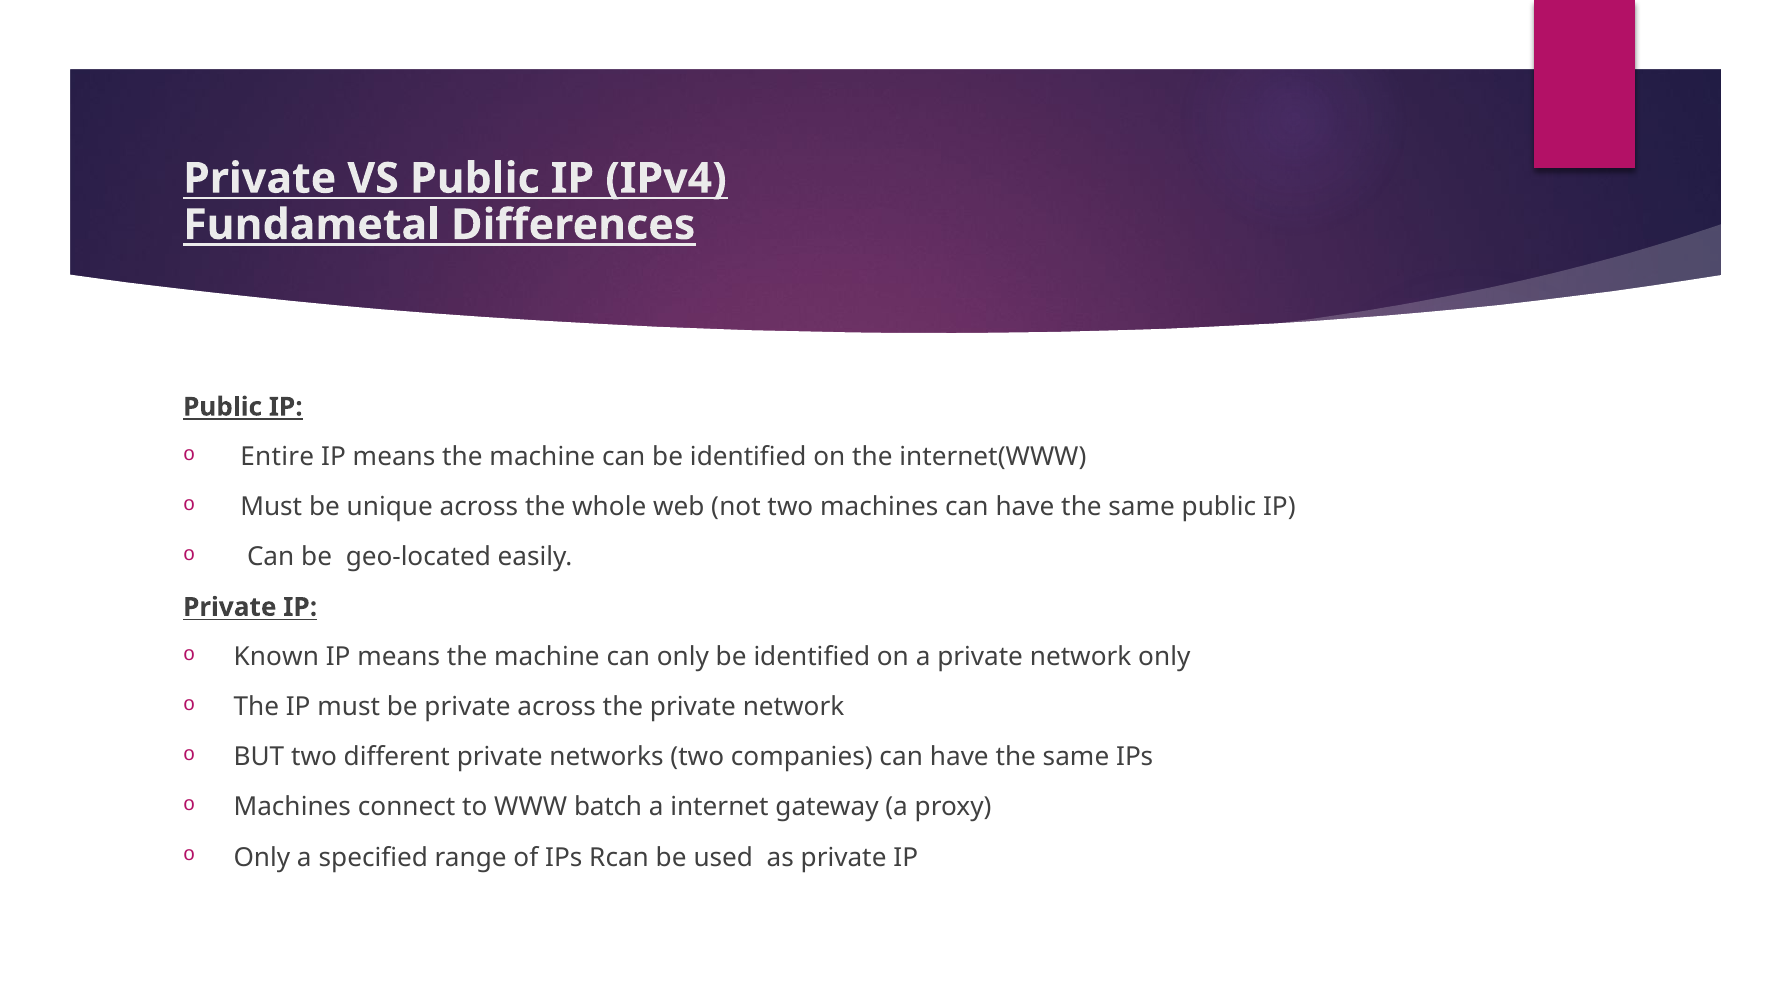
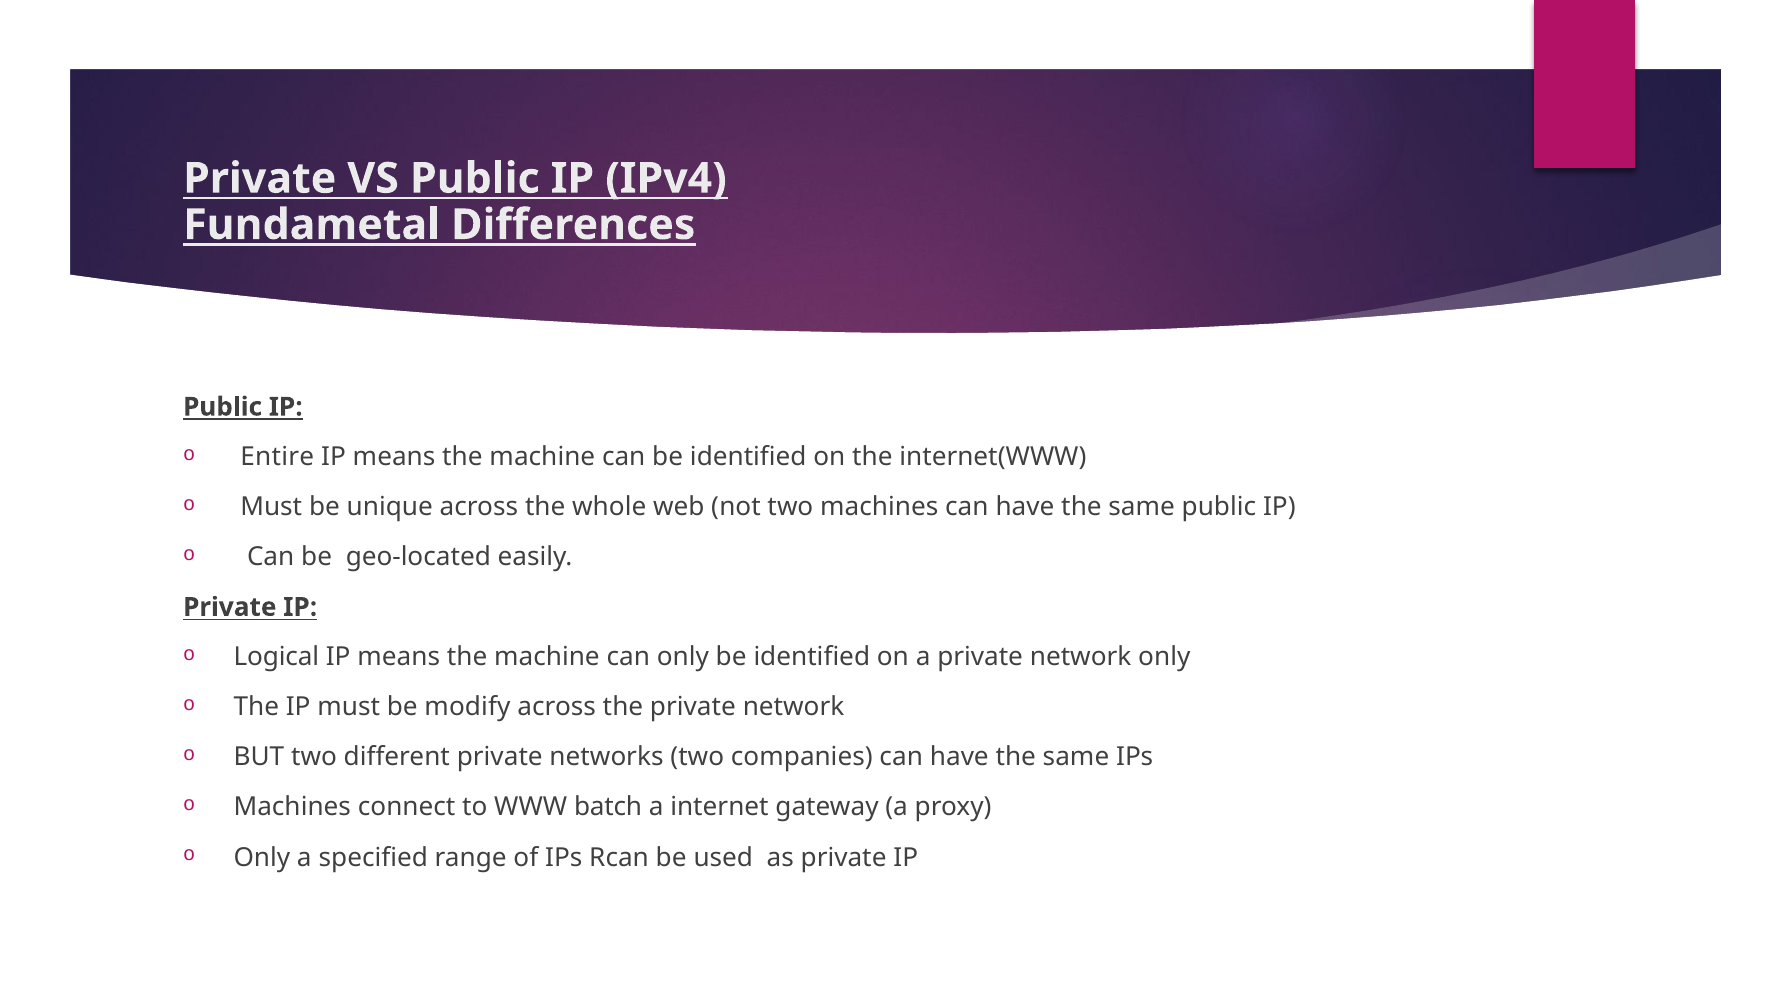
Known: Known -> Logical (276, 657)
be private: private -> modify (467, 707)
